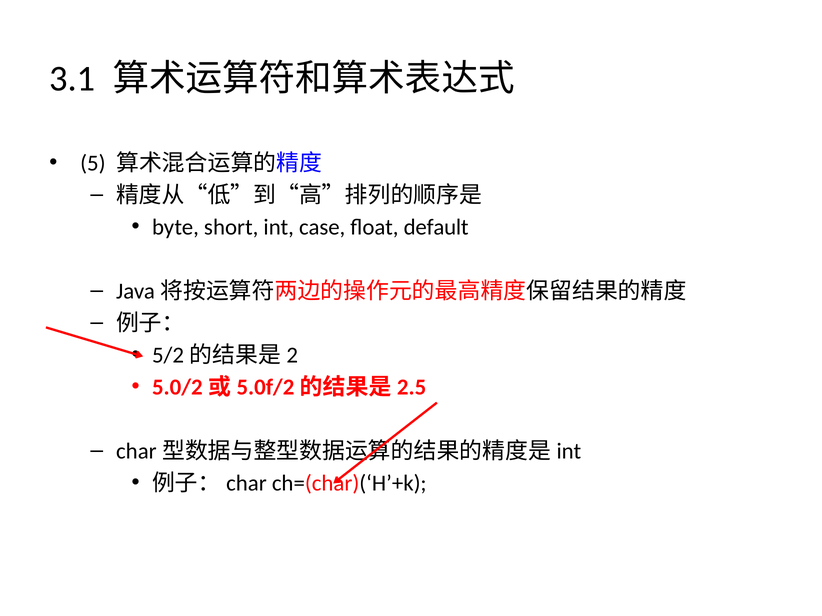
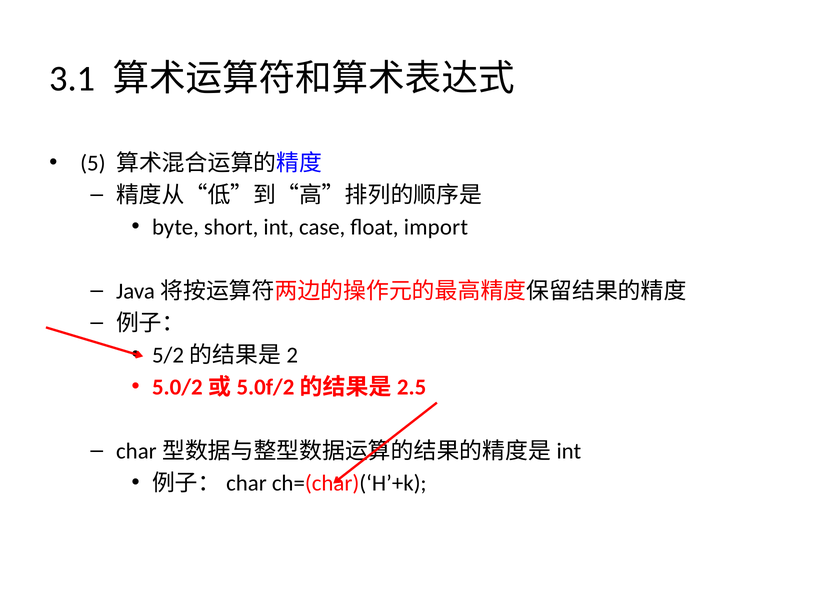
default: default -> import (436, 227)
